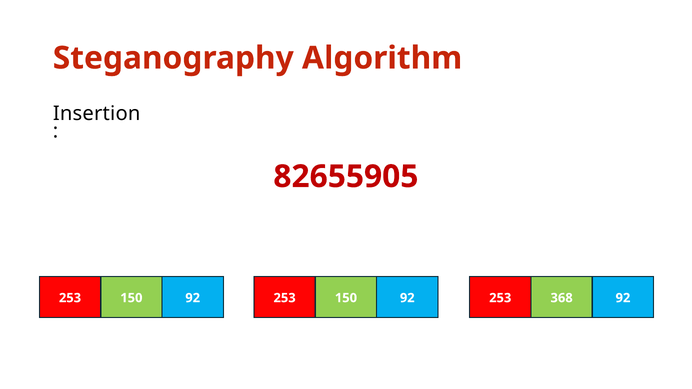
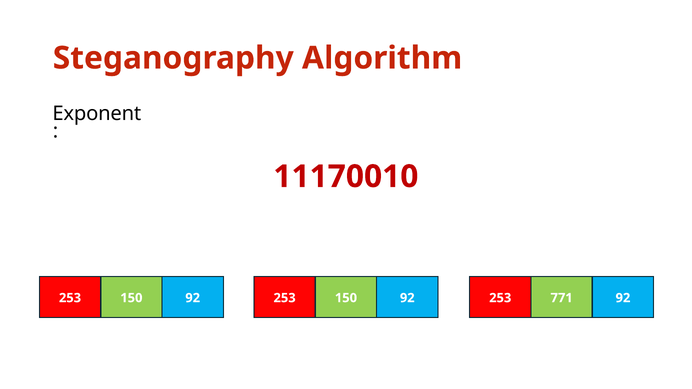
Insertion: Insertion -> Exponent (97, 114)
82655905: 82655905 -> 11170010 (346, 177)
368: 368 -> 771 (562, 298)
